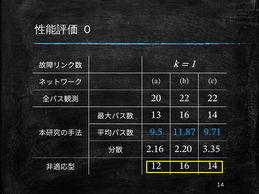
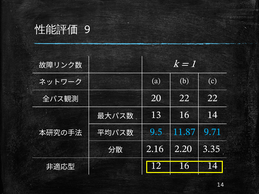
0: 0 -> 9 (87, 29)
